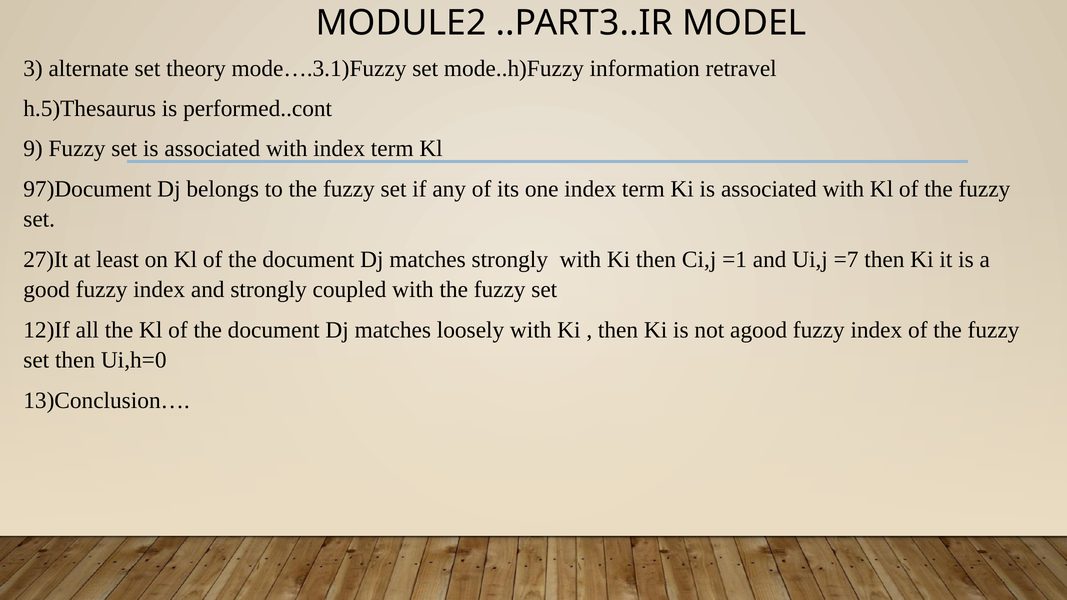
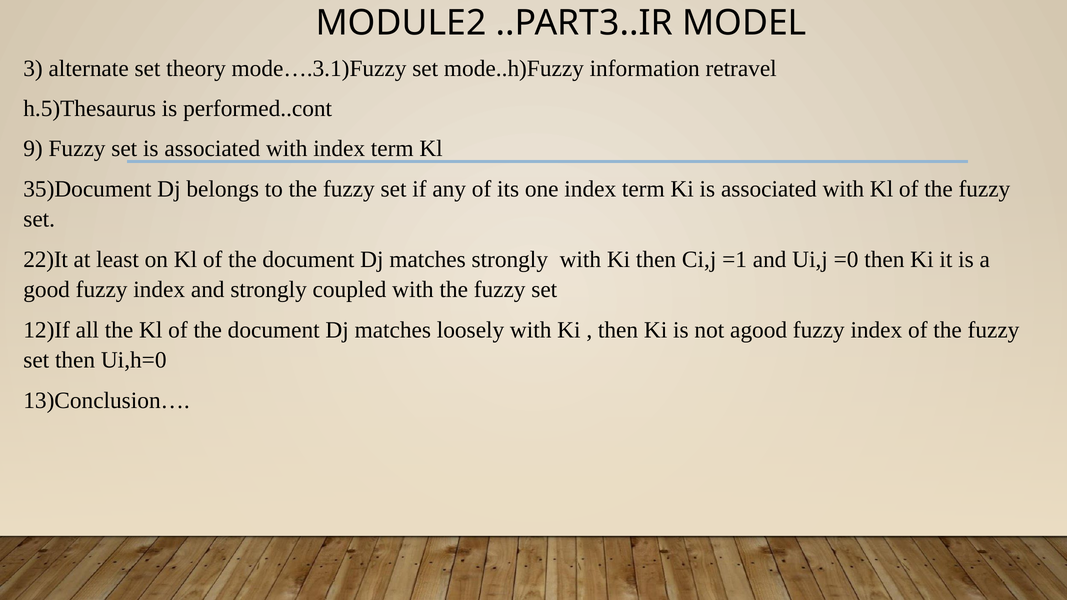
97)Document: 97)Document -> 35)Document (87, 189)
27)It: 27)It -> 22)It (46, 260)
=7: =7 -> =0 (846, 260)
